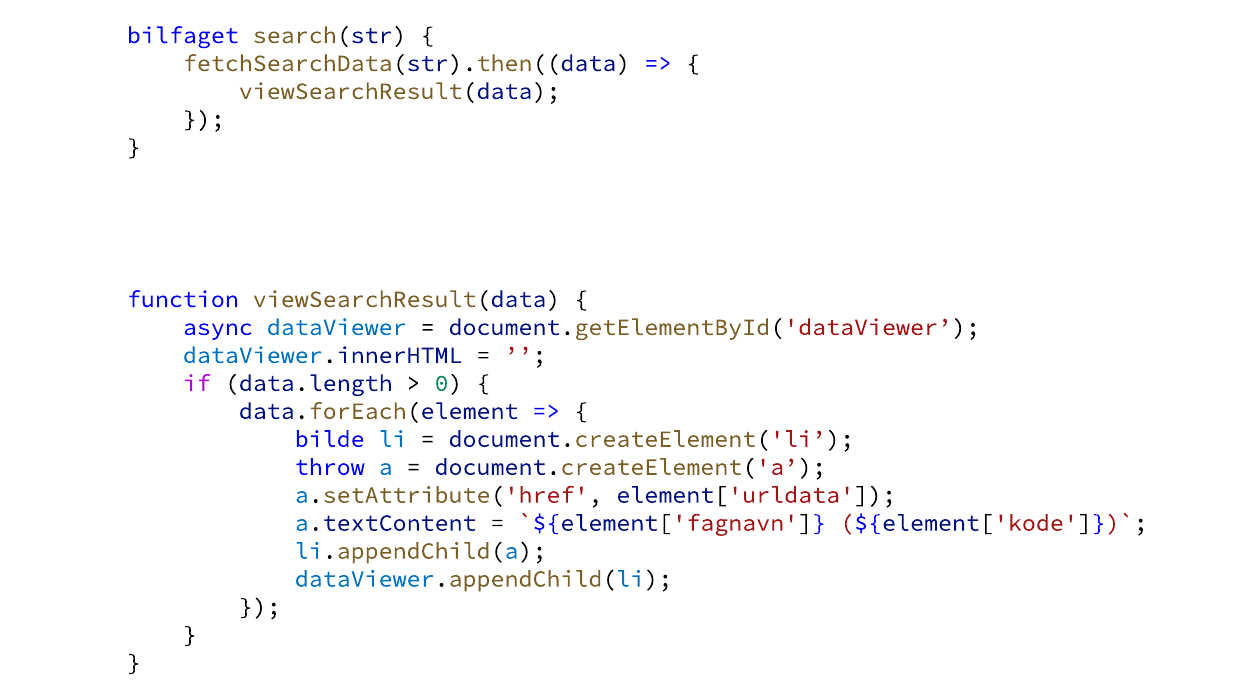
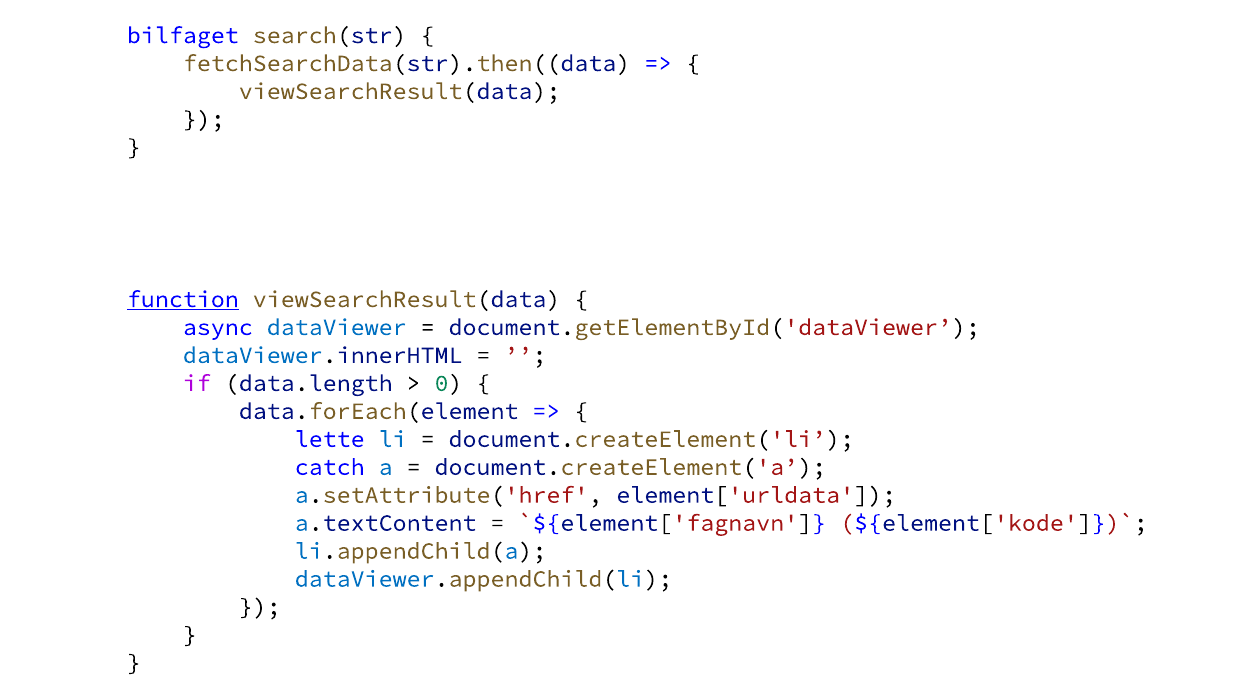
function underline: none -> present (183, 299)
bilde: bilde -> lette (330, 439)
throw: throw -> catch (330, 467)
